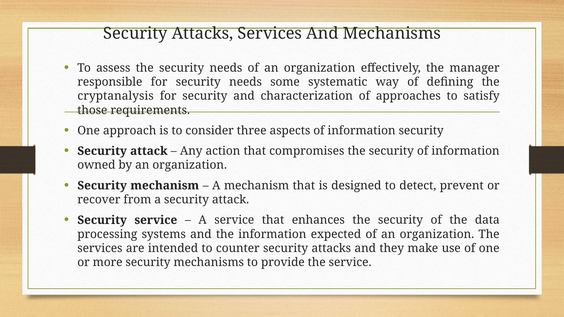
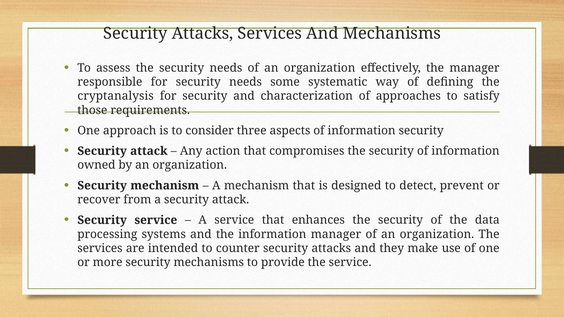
information expected: expected -> manager (336, 234)
